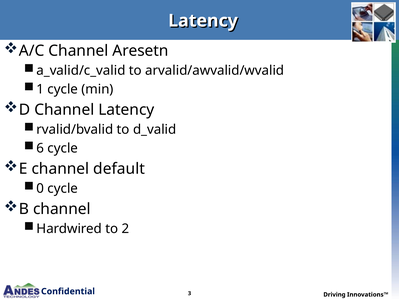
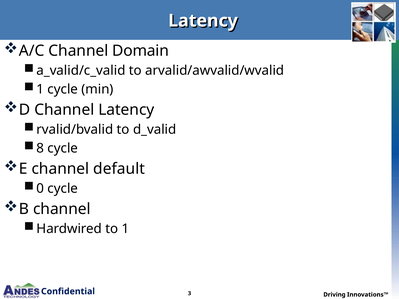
Aresetn: Aresetn -> Domain (140, 51)
6: 6 -> 8 (40, 148)
to 2: 2 -> 1 (125, 229)
